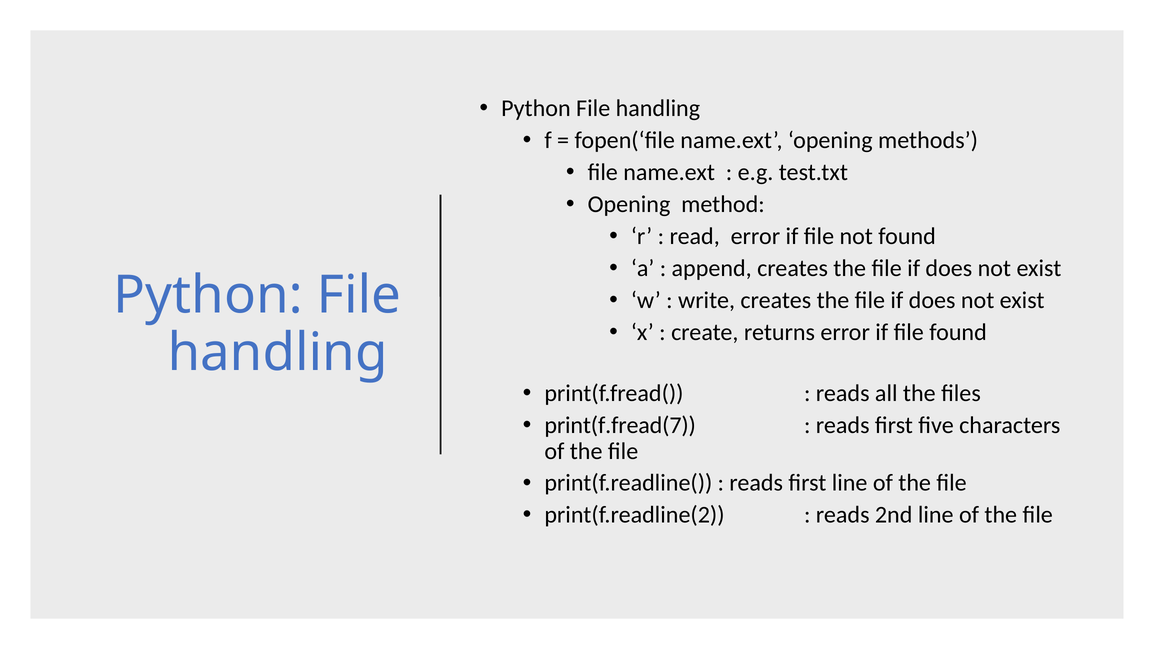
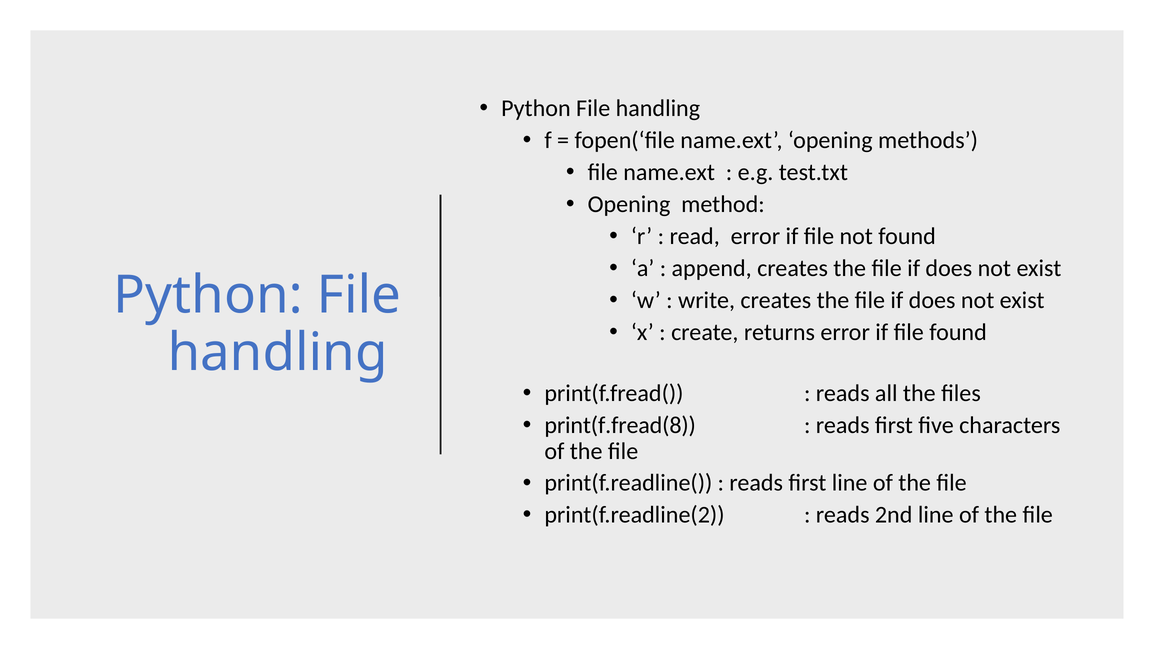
print(f.fread(7: print(f.fread(7 -> print(f.fread(8 (620, 425)
